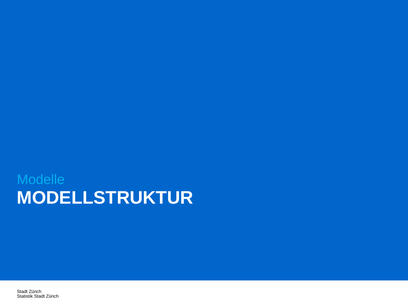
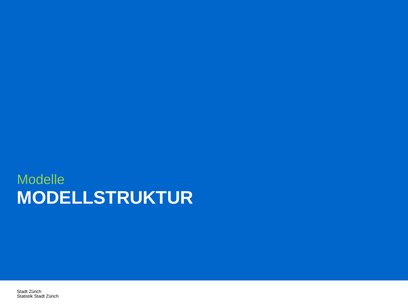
Modelle colour: light blue -> light green (41, 180)
